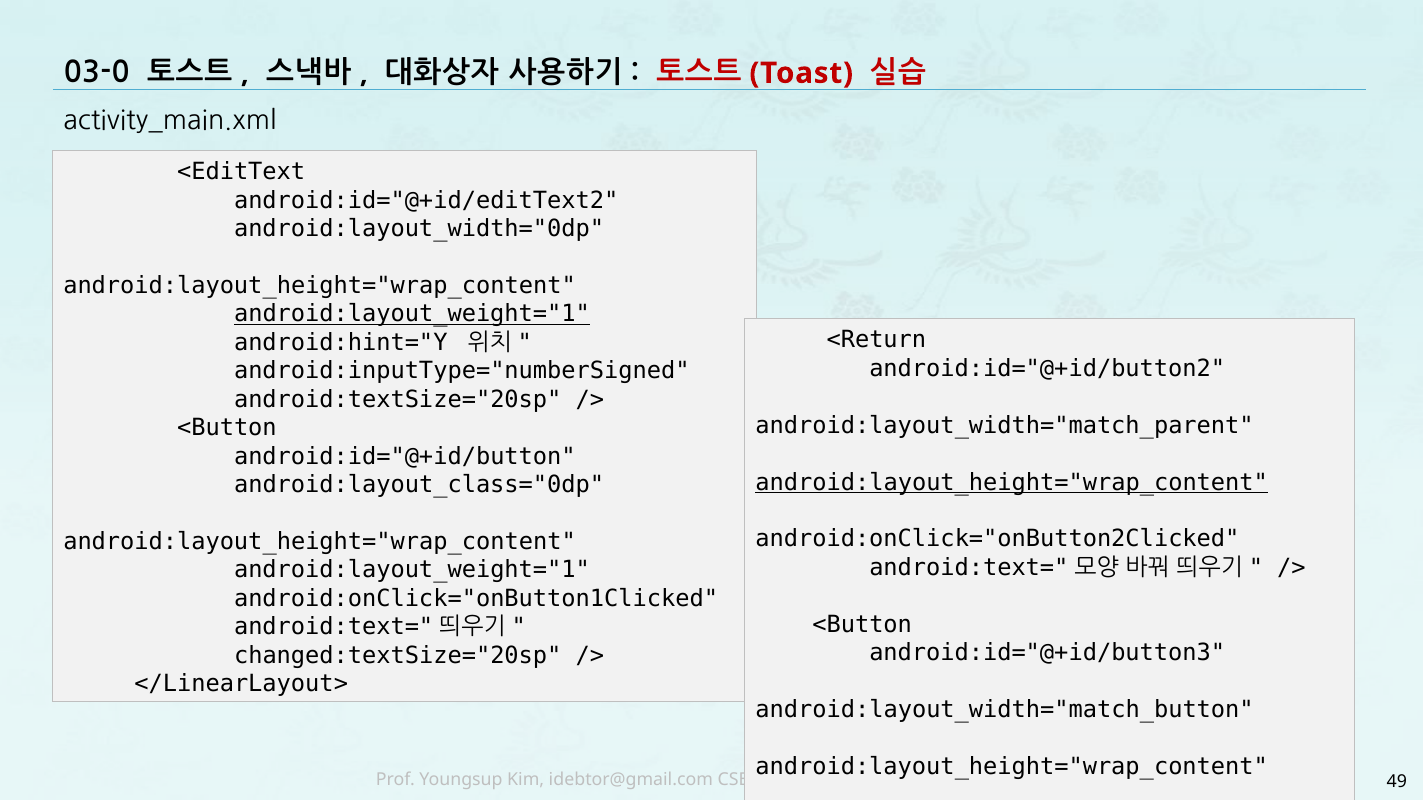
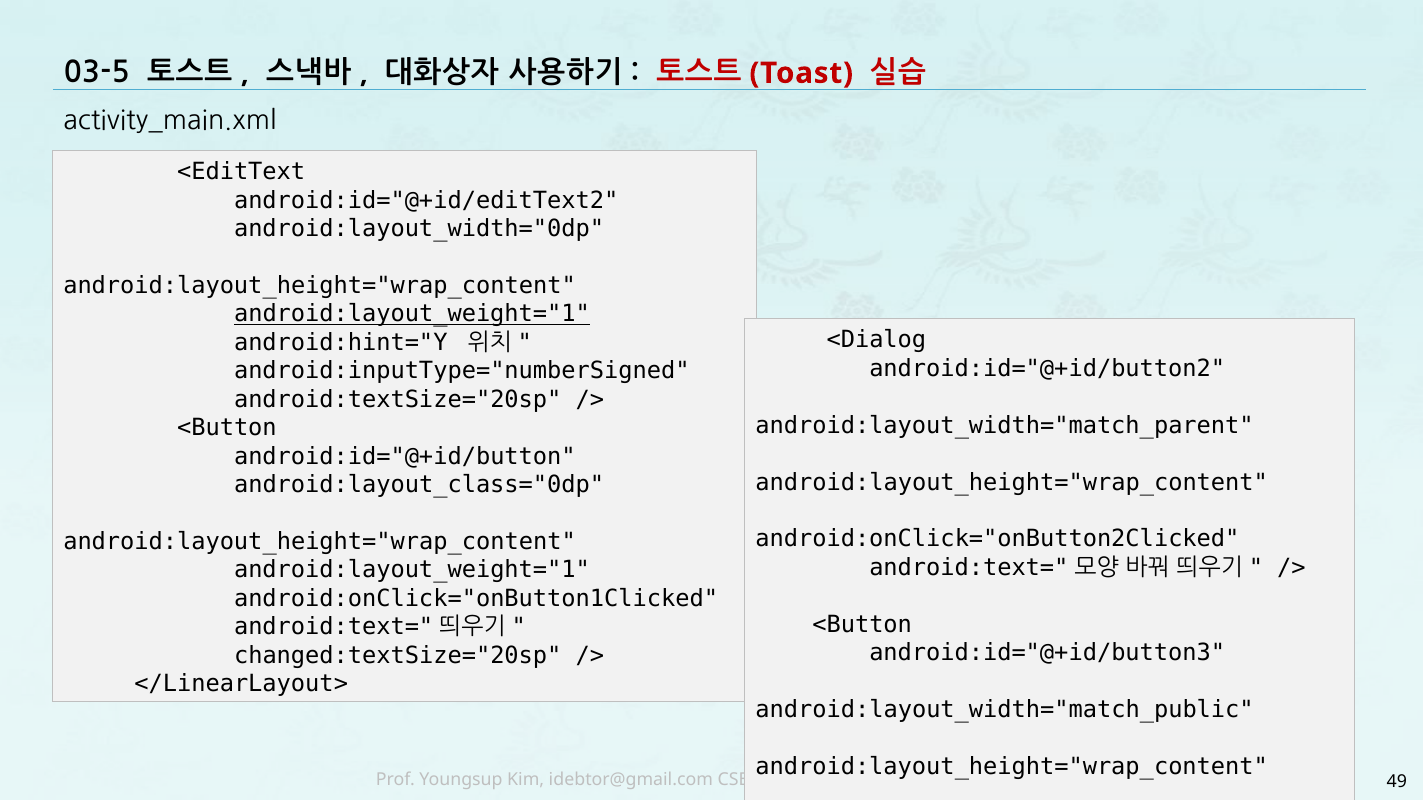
03-0: 03-0 -> 03-5 (97, 73)
<Return: <Return -> <Dialog (876, 340)
android:layout_height="wrap_content underline: present -> none (1012, 482)
android:layout_width="match_button: android:layout_width="match_button -> android:layout_width="match_public (1005, 710)
